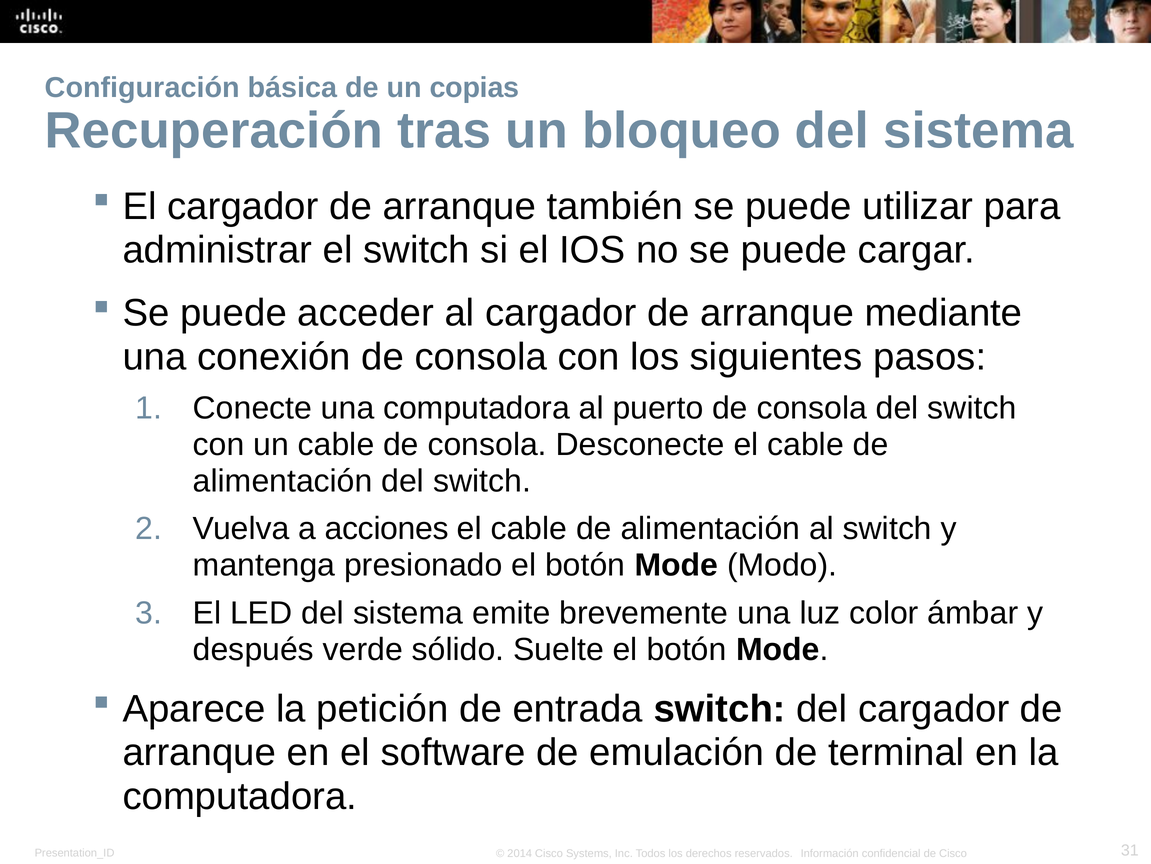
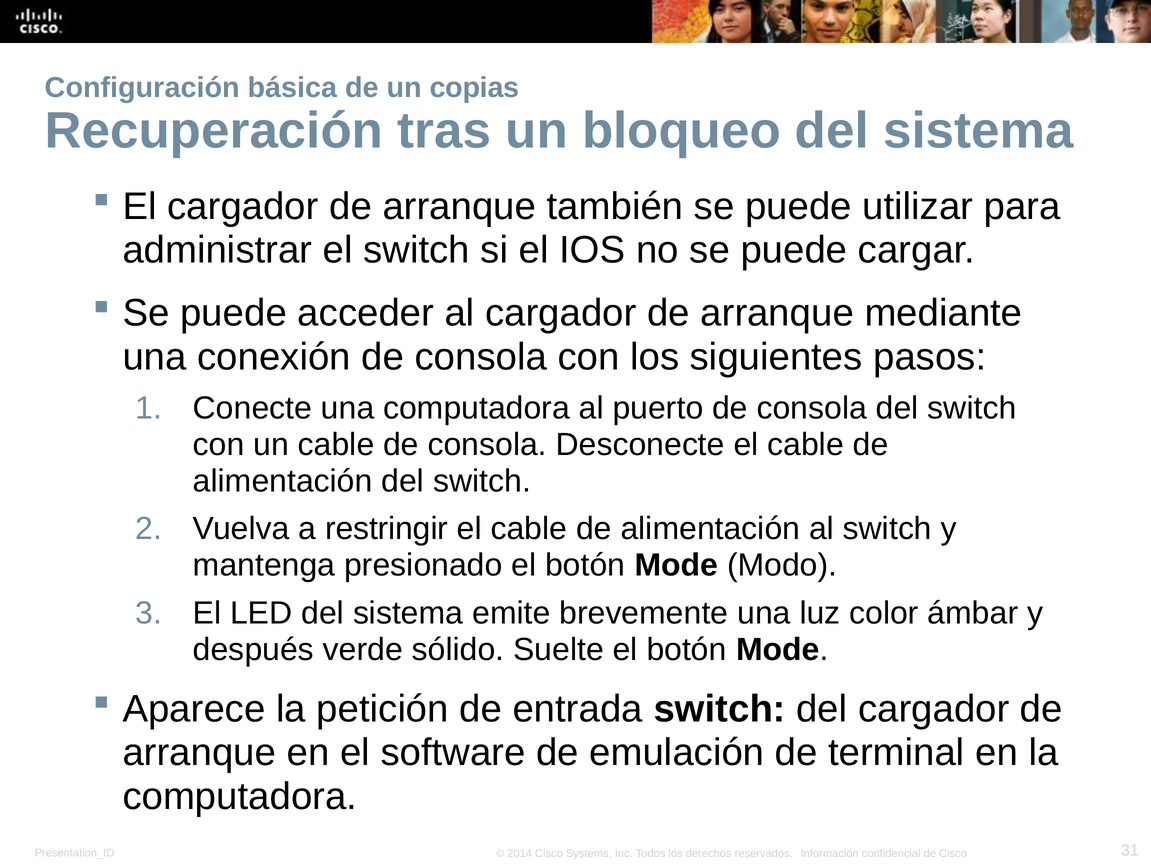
acciones: acciones -> restringir (387, 528)
